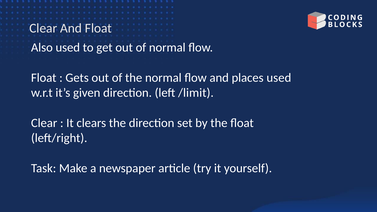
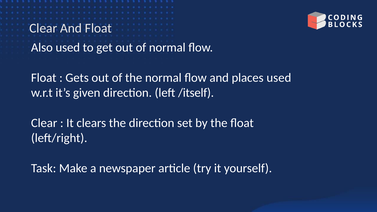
/limit: /limit -> /itself (196, 93)
